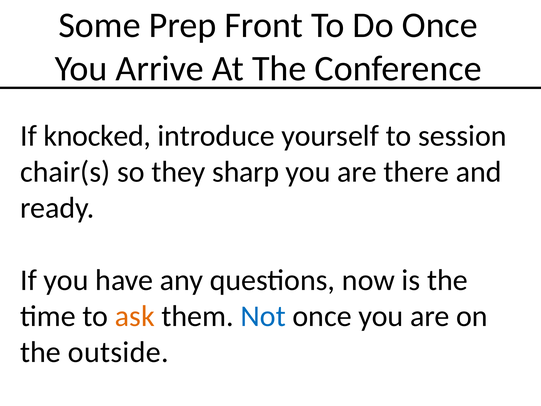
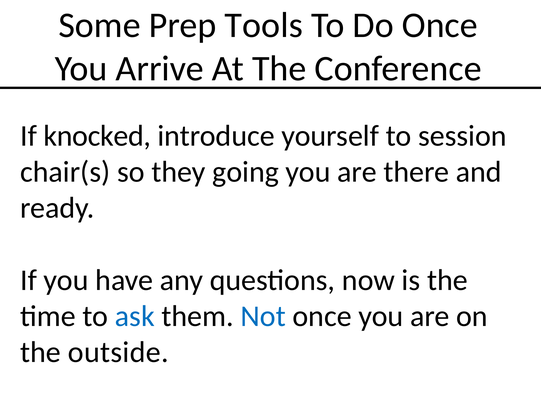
Front: Front -> Tools (264, 25)
sharp: sharp -> going (246, 172)
ask colour: orange -> blue (135, 316)
